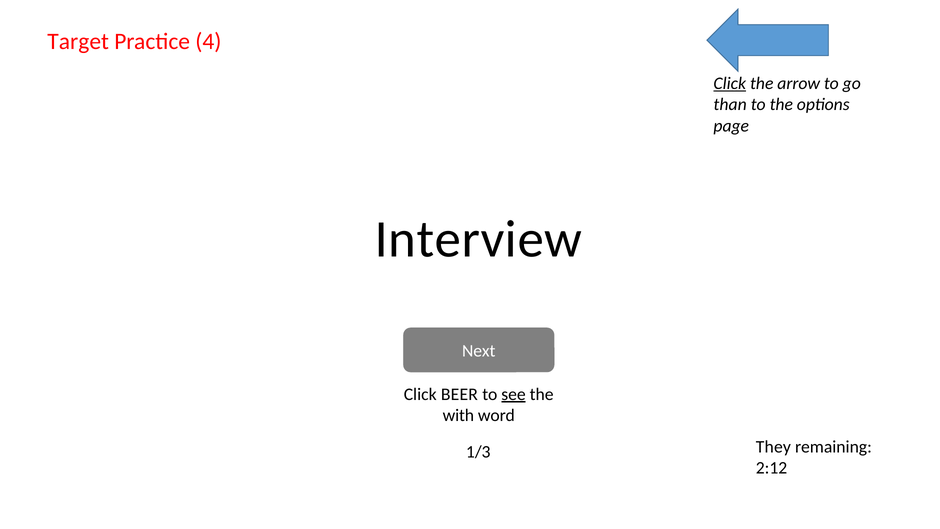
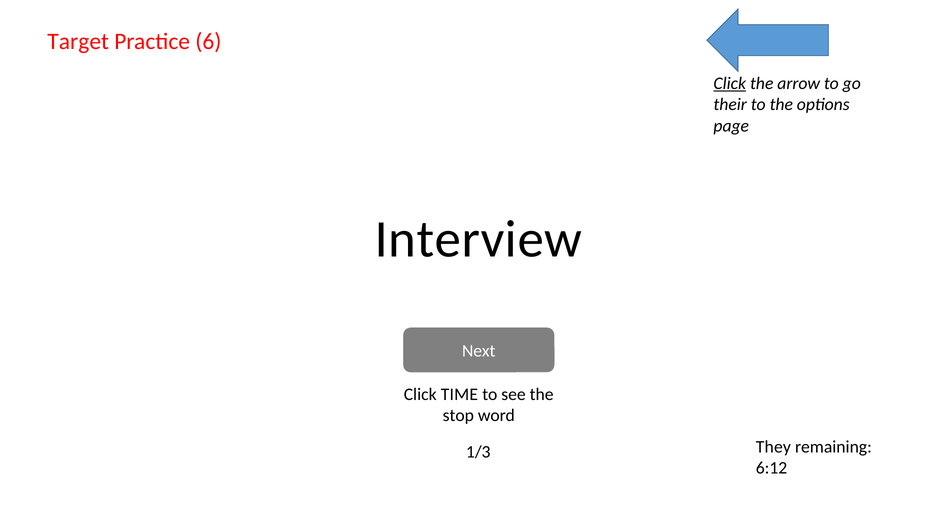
4: 4 -> 6 (208, 42)
than: than -> their (730, 105)
BEER: BEER -> TIME (459, 394)
see underline: present -> none (514, 394)
with: with -> stop (458, 415)
2:12: 2:12 -> 6:12 (772, 468)
